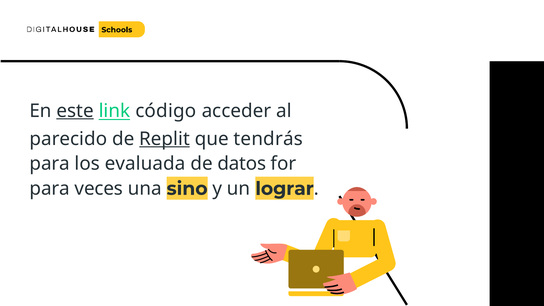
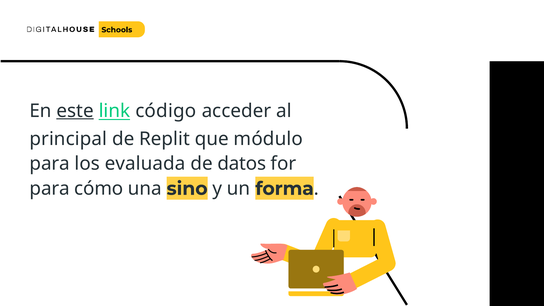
parecido: parecido -> principal (68, 139)
Replit underline: present -> none (165, 139)
tendrás: tendrás -> módulo (268, 139)
veces: veces -> cómo (99, 189)
lograr: lograr -> forma (285, 189)
